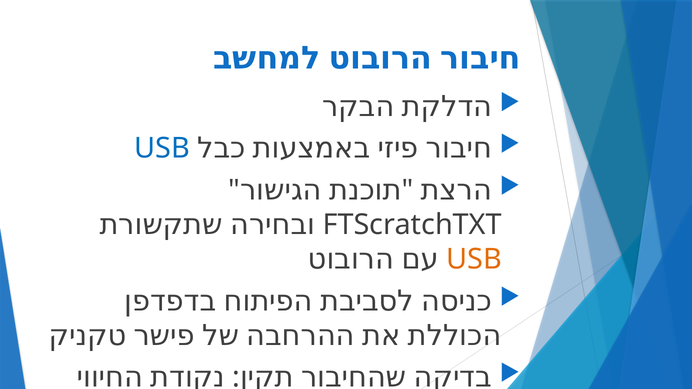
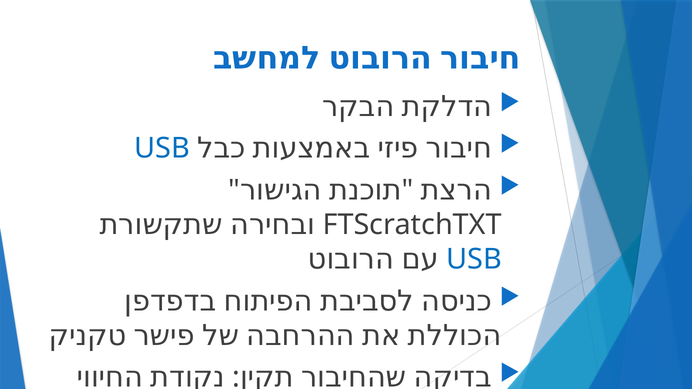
USB colour: orange -> blue (474, 260)
